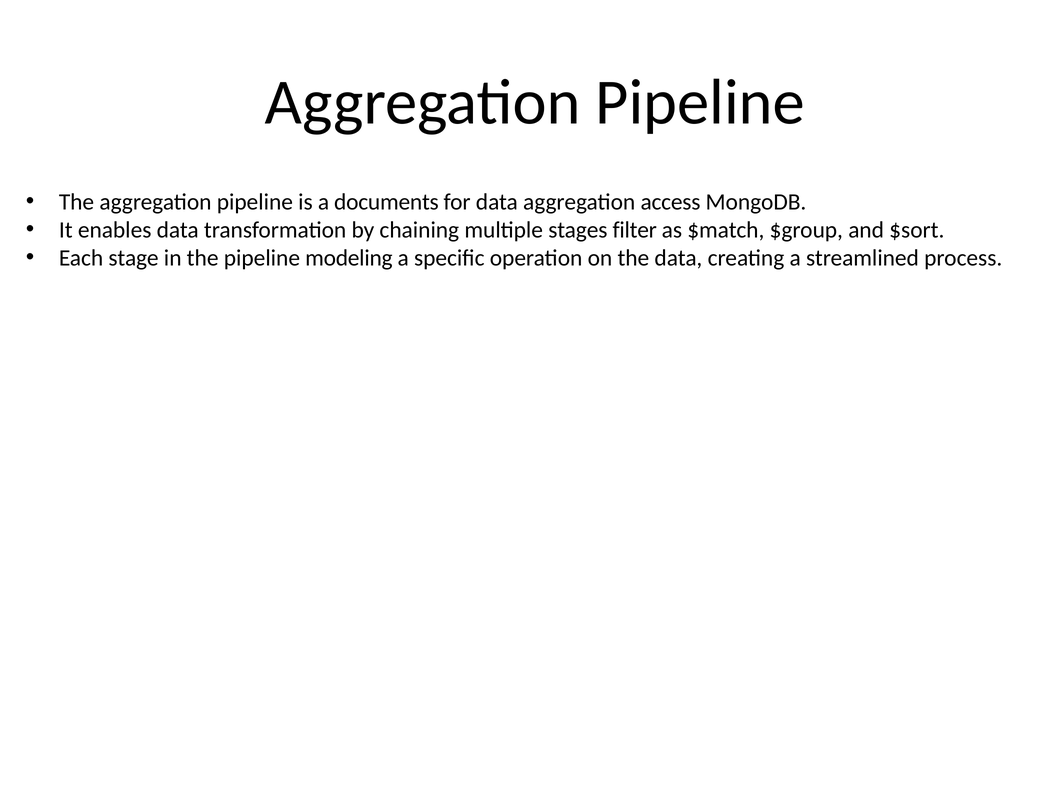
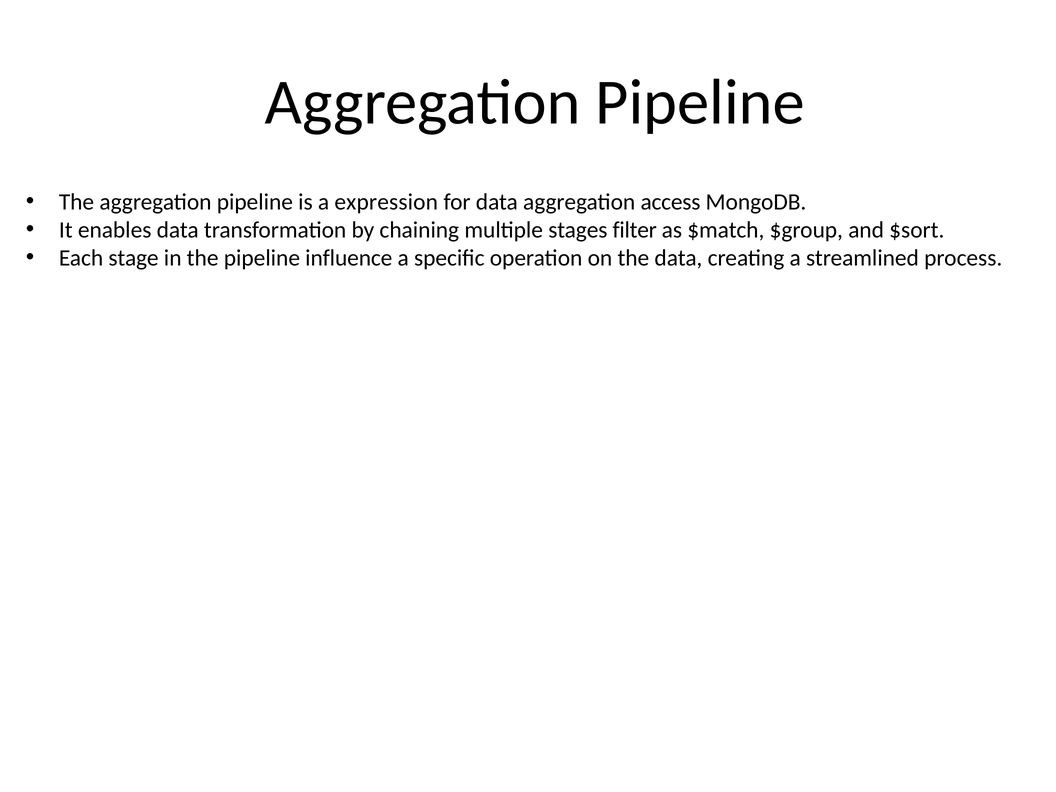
documents: documents -> expression (386, 202)
modeling: modeling -> influence (349, 258)
